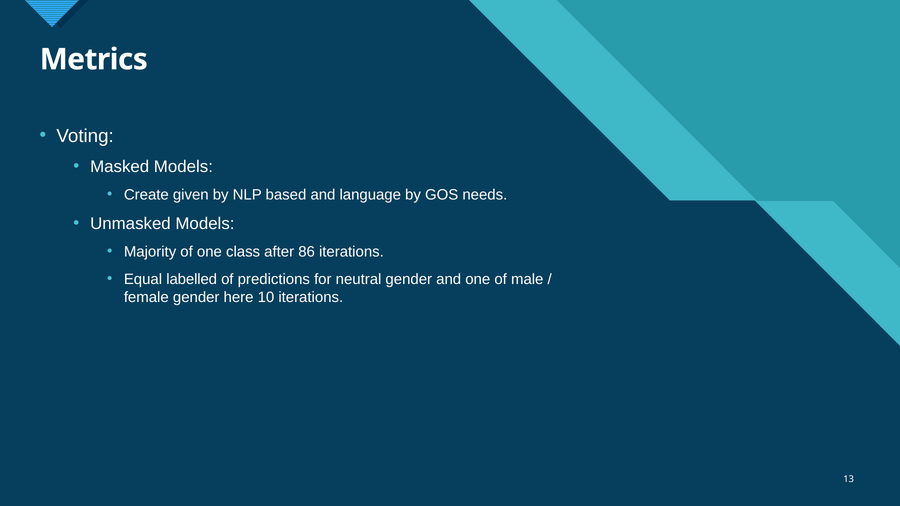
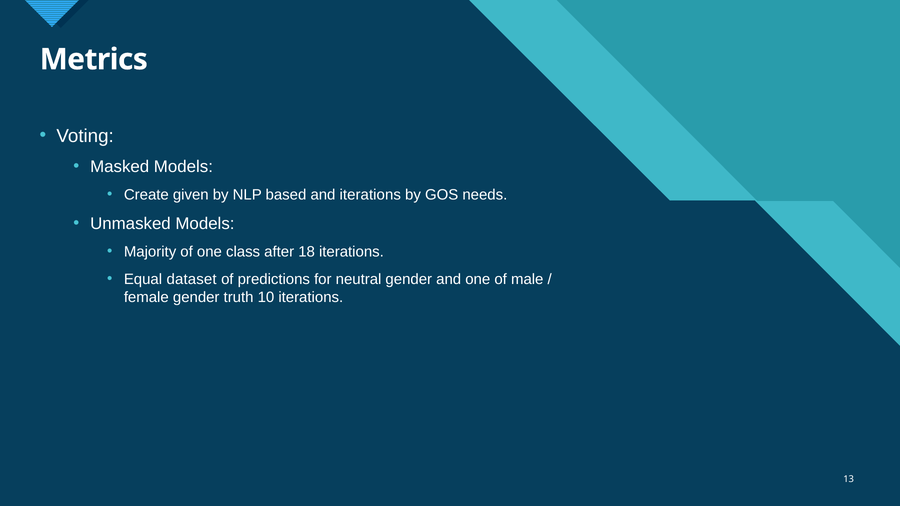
and language: language -> iterations (370, 195)
86: 86 -> 18 (307, 252)
labelled: labelled -> dataset (192, 279)
here: here -> truth (239, 297)
